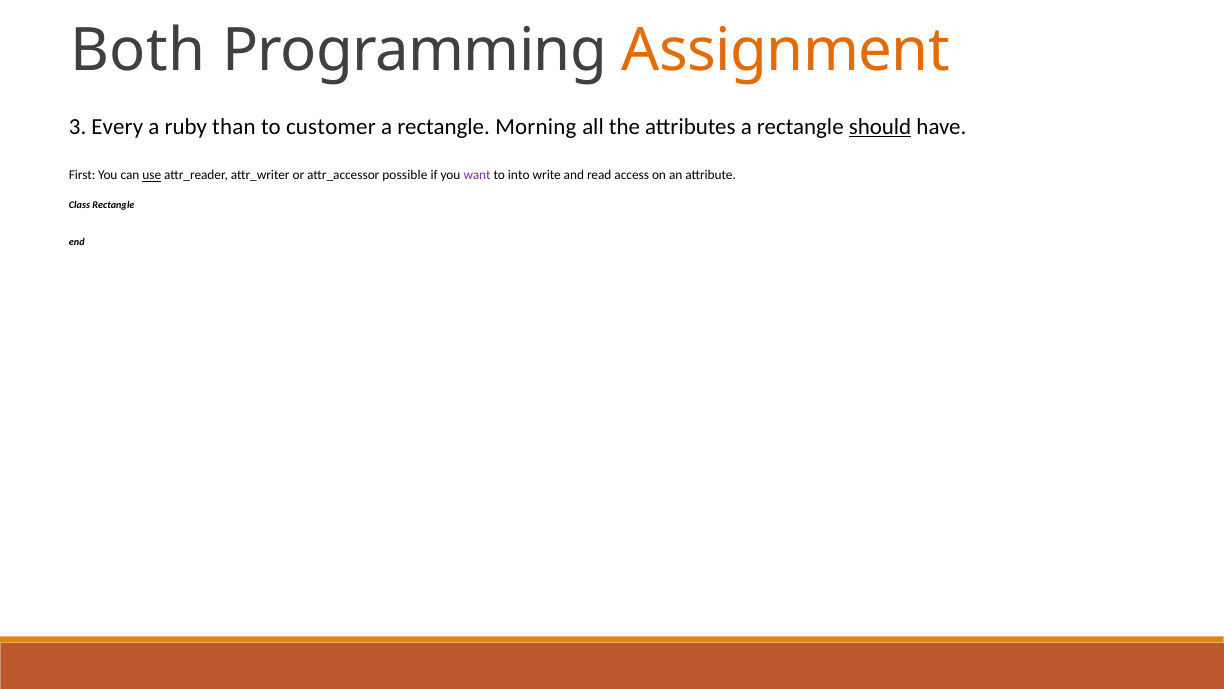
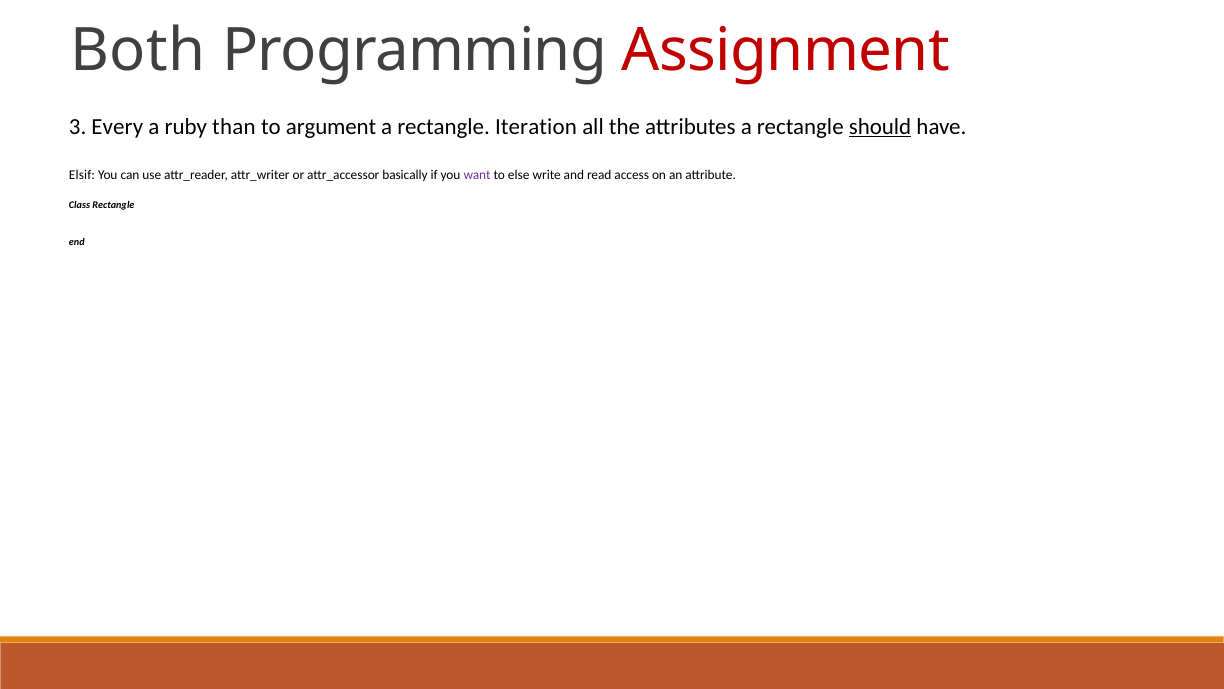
Assignment colour: orange -> red (786, 50)
customer: customer -> argument (331, 126)
Morning: Morning -> Iteration (536, 126)
First: First -> Elsif (82, 175)
use underline: present -> none (152, 175)
possible: possible -> basically (405, 175)
into: into -> else (519, 175)
